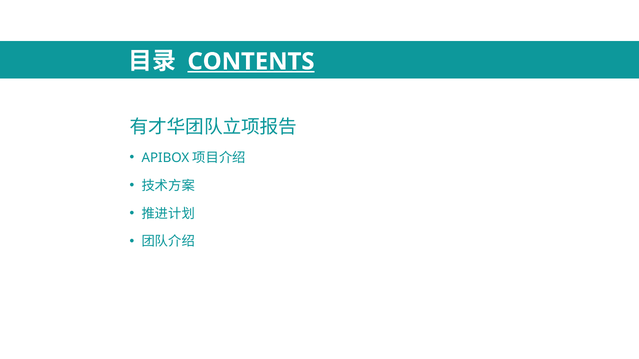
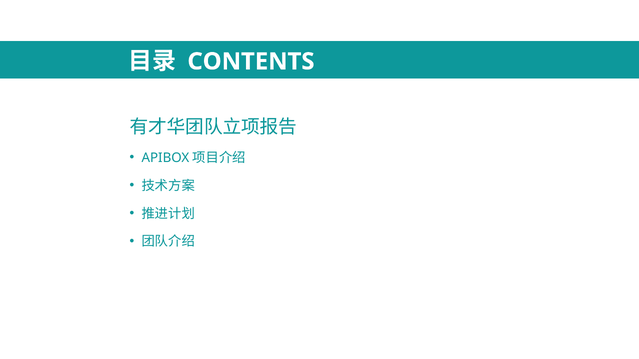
CONTENTS underline: present -> none (251, 62)
